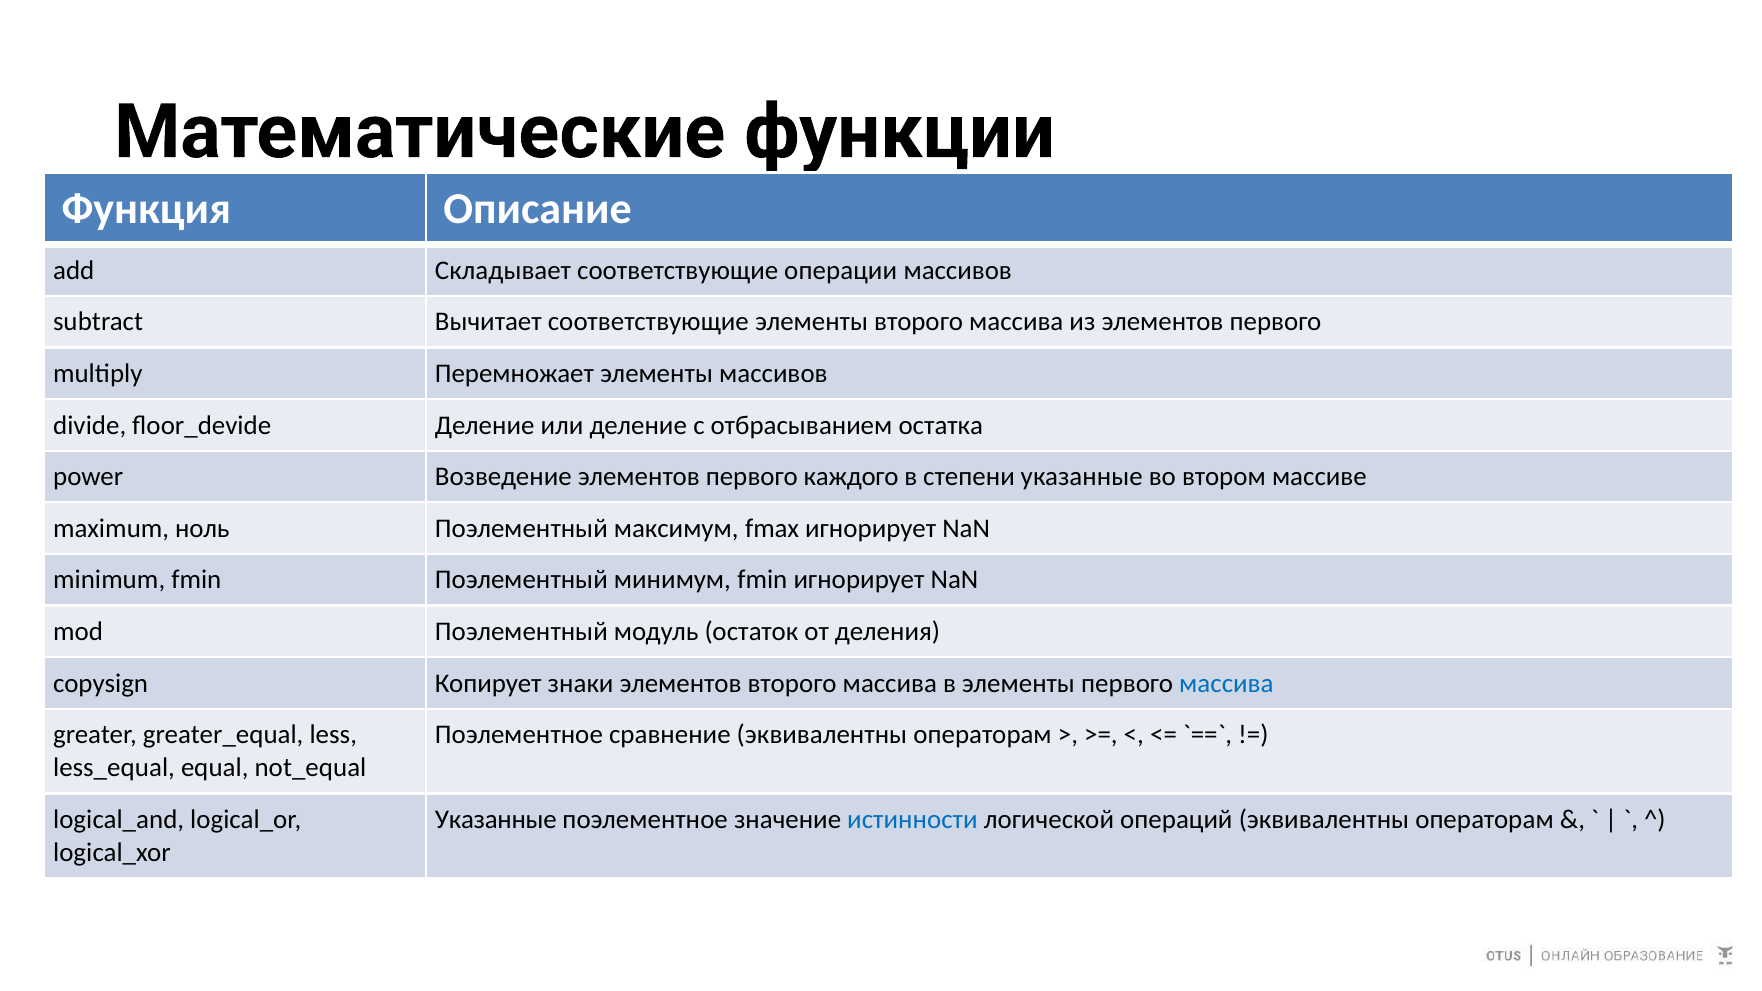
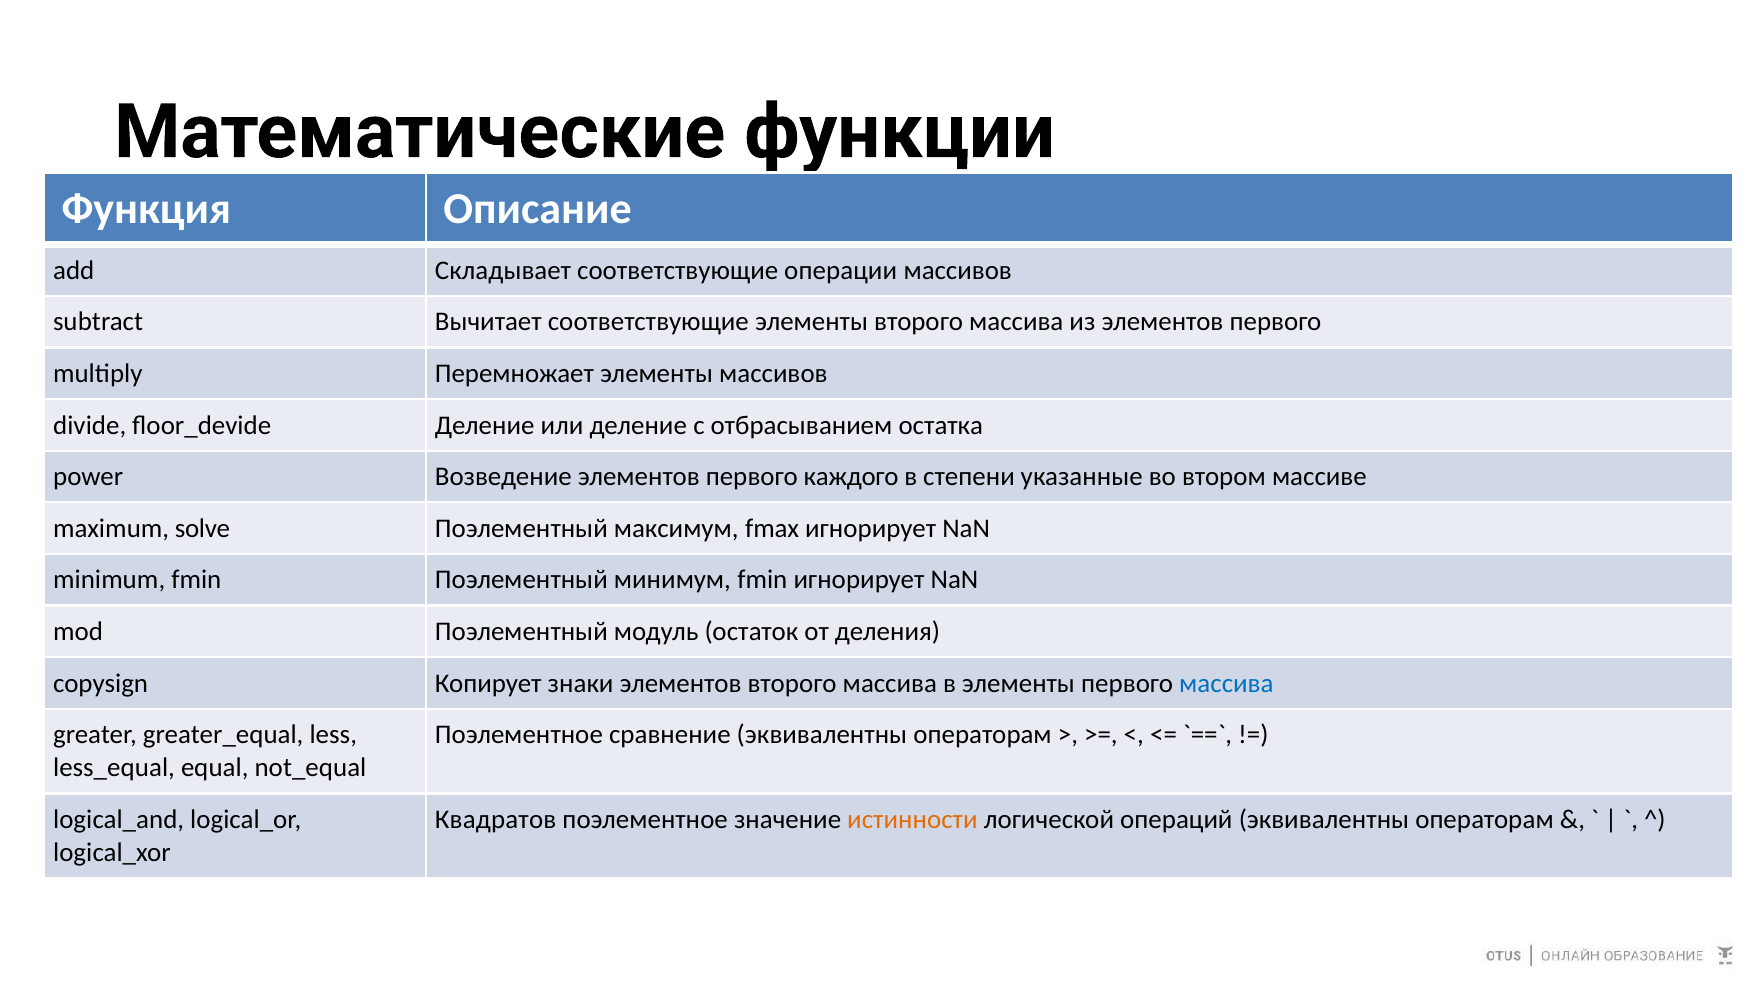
ноль: ноль -> solve (202, 529)
Указанные: Указанные -> Квадратов (496, 820)
истинности colour: blue -> orange (912, 820)
